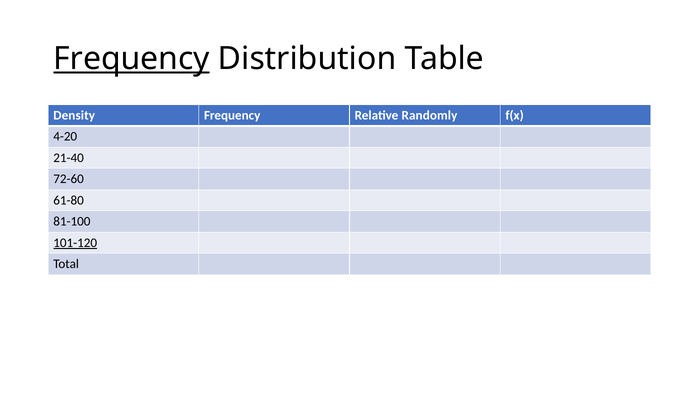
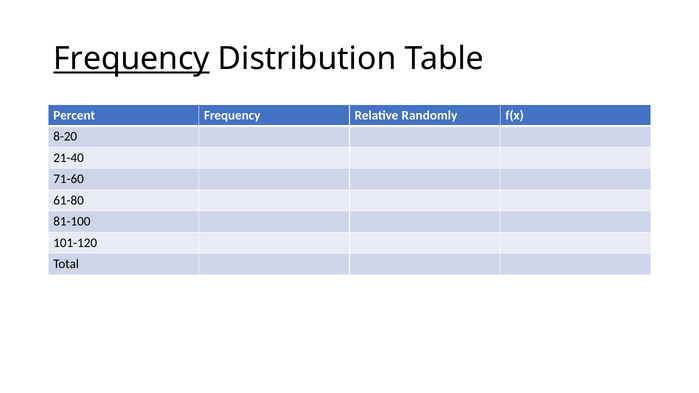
Density: Density -> Percent (74, 115)
4-20: 4-20 -> 8-20 (65, 137)
72-60: 72-60 -> 71-60 (69, 179)
101-120 underline: present -> none (75, 243)
